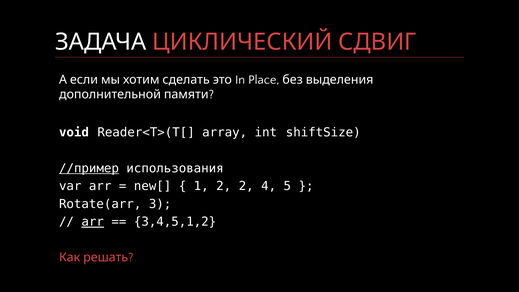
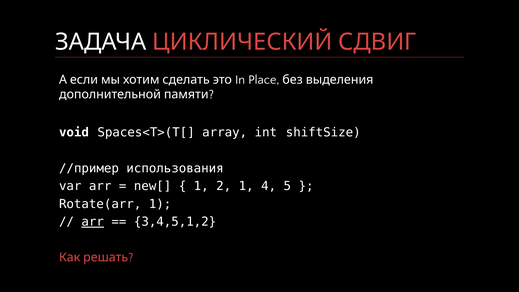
Reader<T>(T[: Reader<T>(T[ -> Spaces<T>(T[ (146, 132)
//пример underline: present -> none (89, 168)
2 2: 2 -> 1 (246, 186)
Rotate(arr 3: 3 -> 1 (160, 204)
